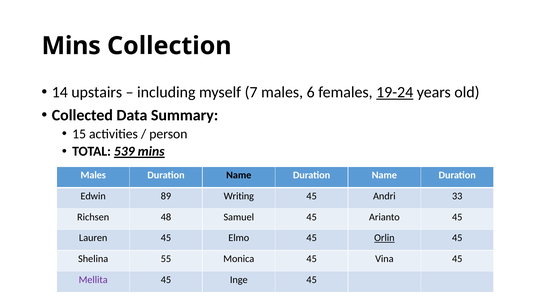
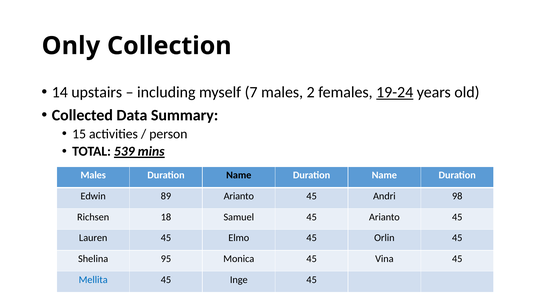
Mins: Mins -> Only (71, 46)
6: 6 -> 2 (311, 92)
89 Writing: Writing -> Arianto (239, 196)
33: 33 -> 98 (457, 196)
48: 48 -> 18 (166, 217)
Orlin underline: present -> none (384, 238)
55: 55 -> 95 (166, 258)
Mellita colour: purple -> blue (93, 279)
